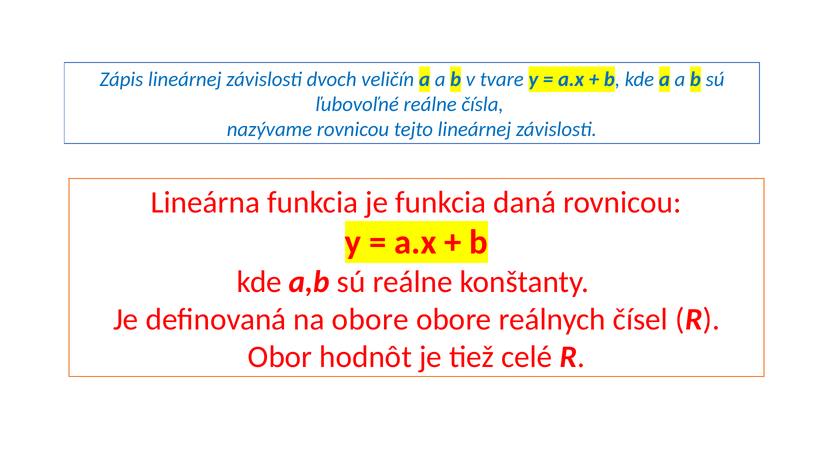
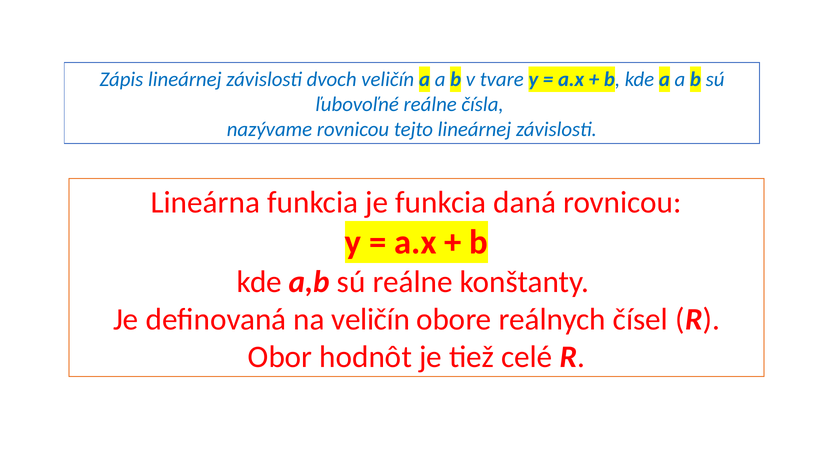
na obore: obore -> veličín (371, 319)
